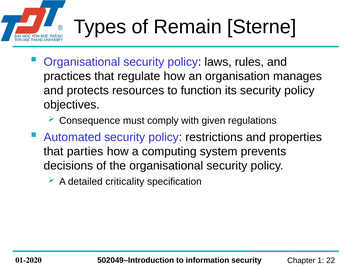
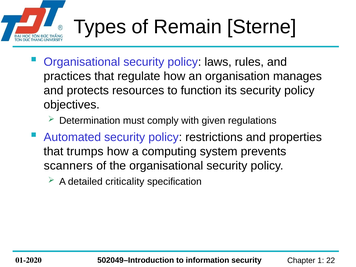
Consequence: Consequence -> Determination (90, 121)
parties: parties -> trumps (85, 152)
decisions: decisions -> scanners (68, 166)
